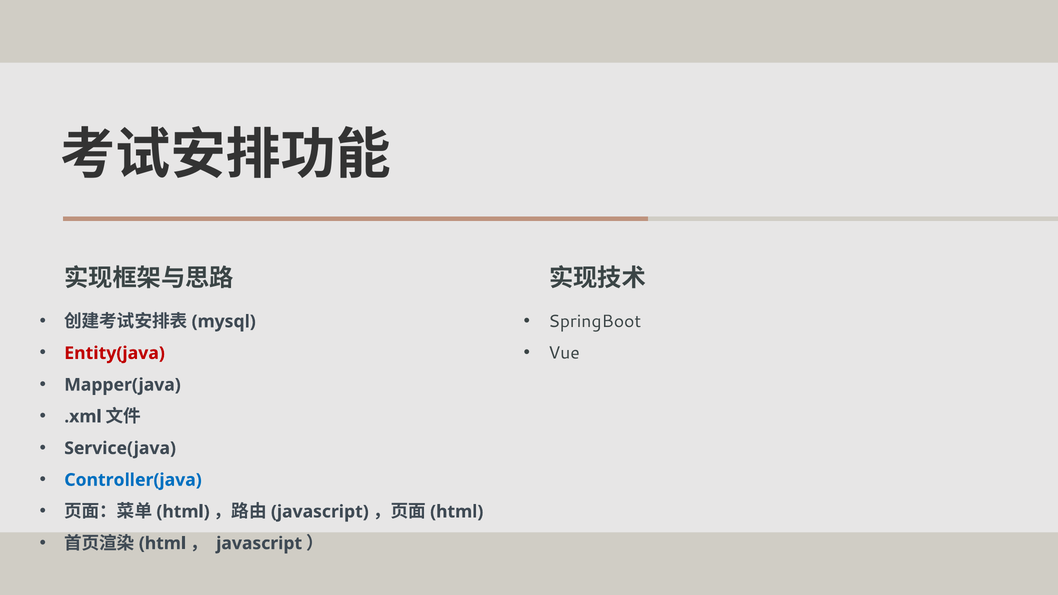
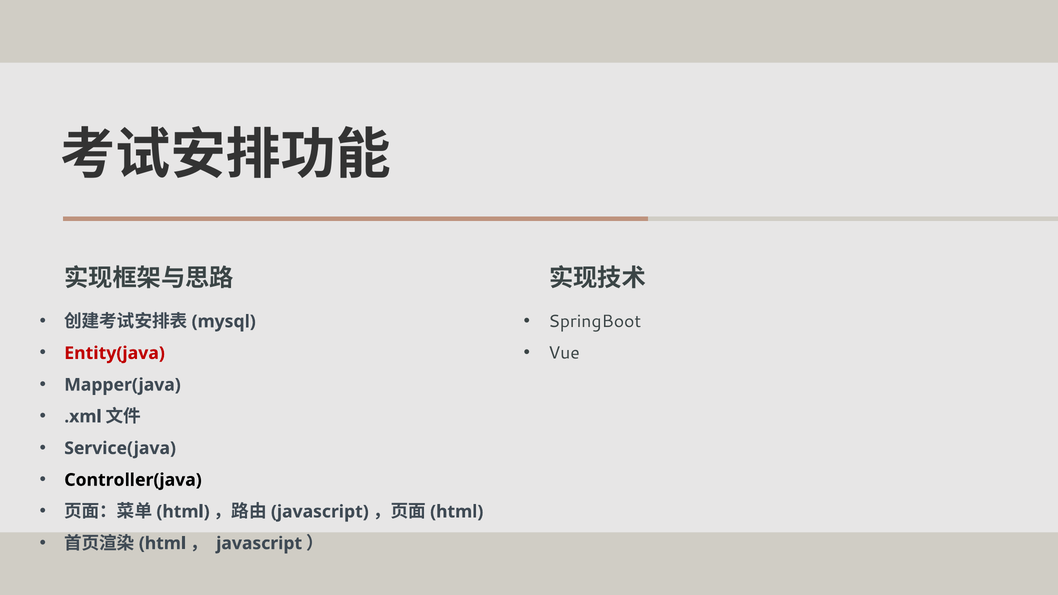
Controller(java colour: blue -> black (133, 480)
